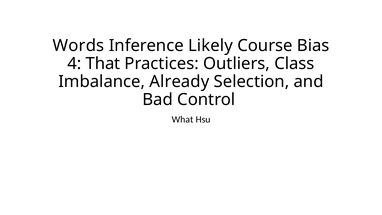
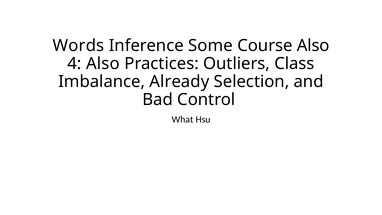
Likely: Likely -> Some (210, 46)
Course Bias: Bias -> Also (313, 46)
4 That: That -> Also (103, 64)
